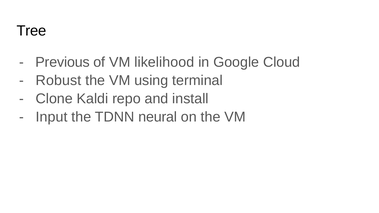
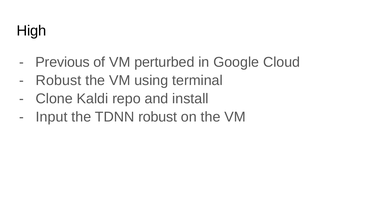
Tree: Tree -> High (31, 31)
likelihood: likelihood -> perturbed (164, 62)
TDNN neural: neural -> robust (158, 117)
